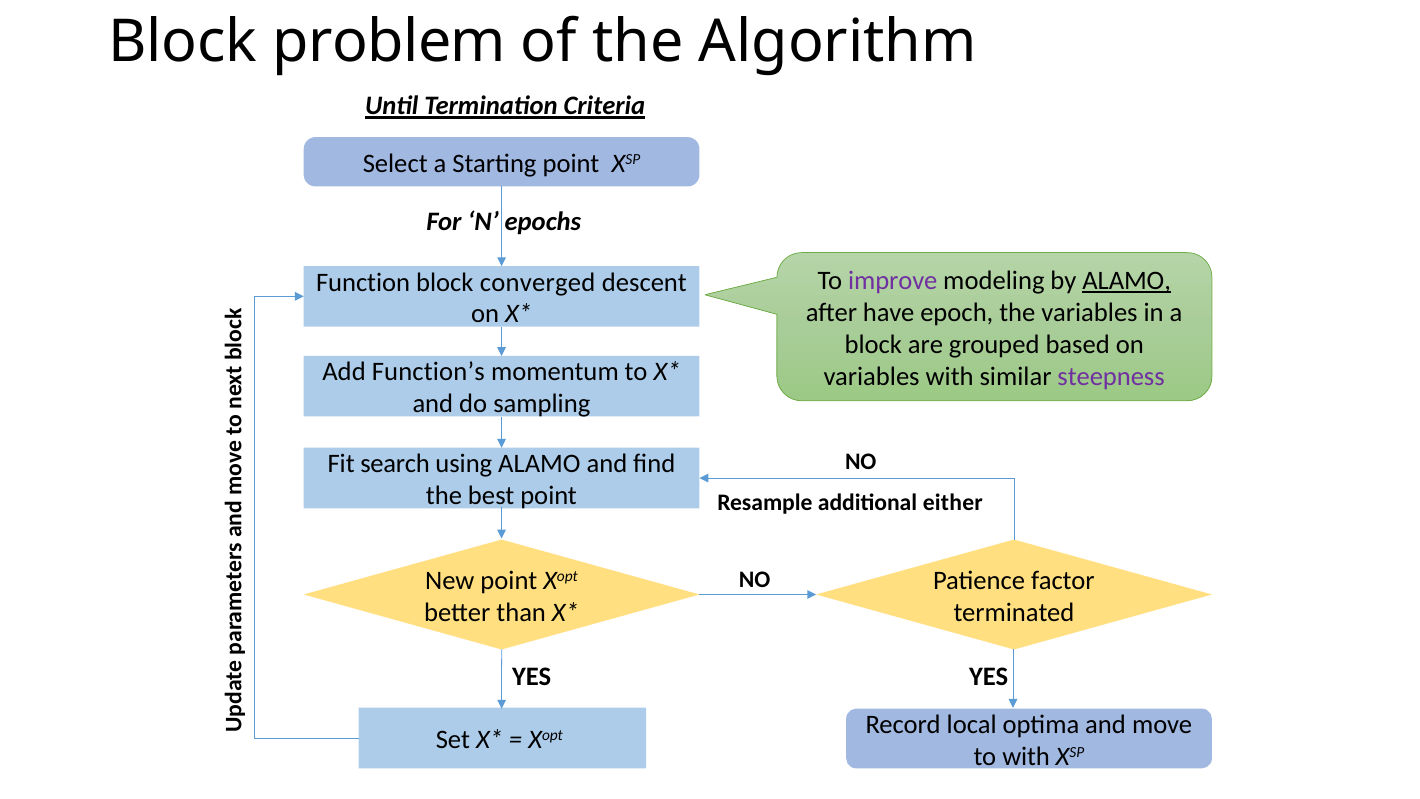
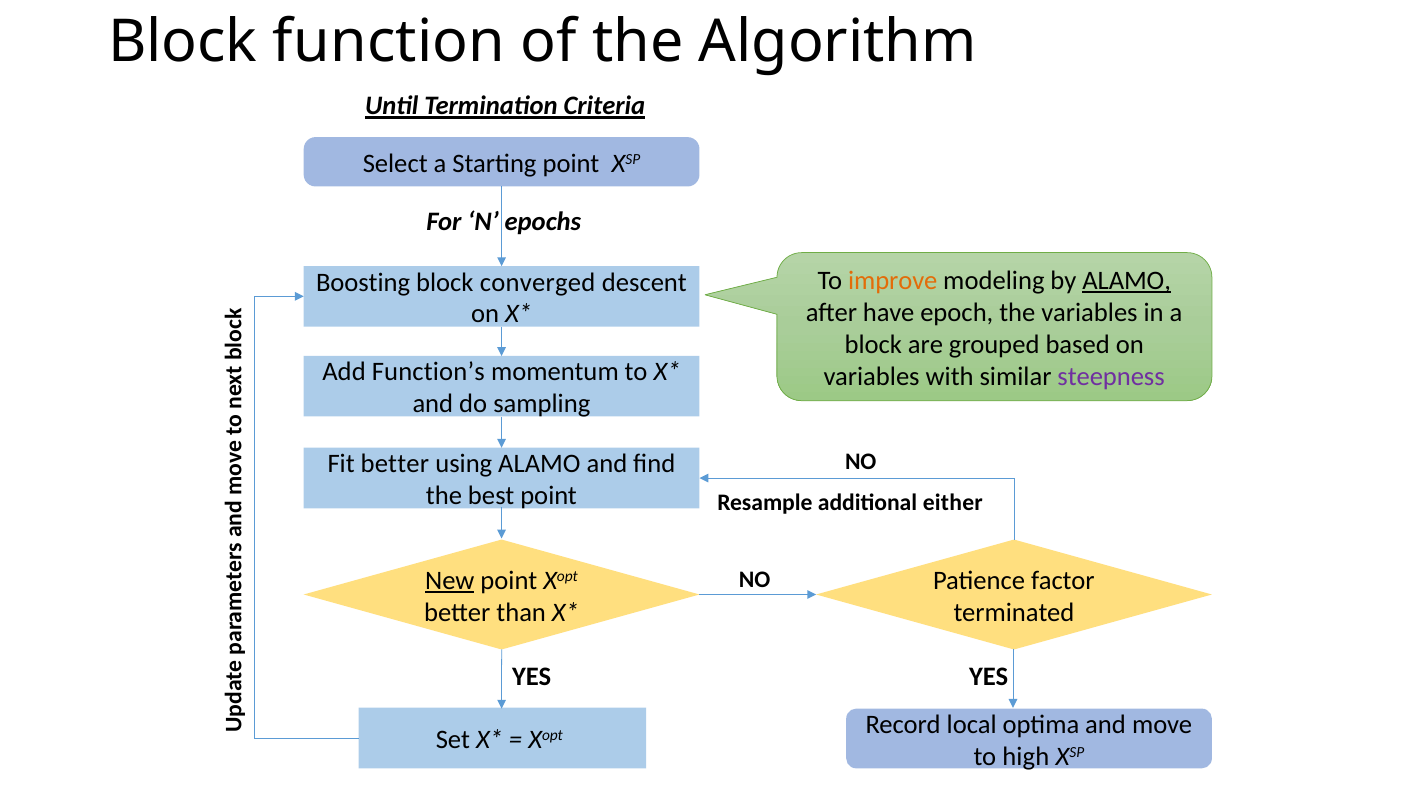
problem: problem -> function (389, 42)
improve colour: purple -> orange (893, 280)
Function: Function -> Boosting (363, 282)
Fit search: search -> better (395, 464)
New underline: none -> present (450, 580)
to with: with -> high (1026, 756)
